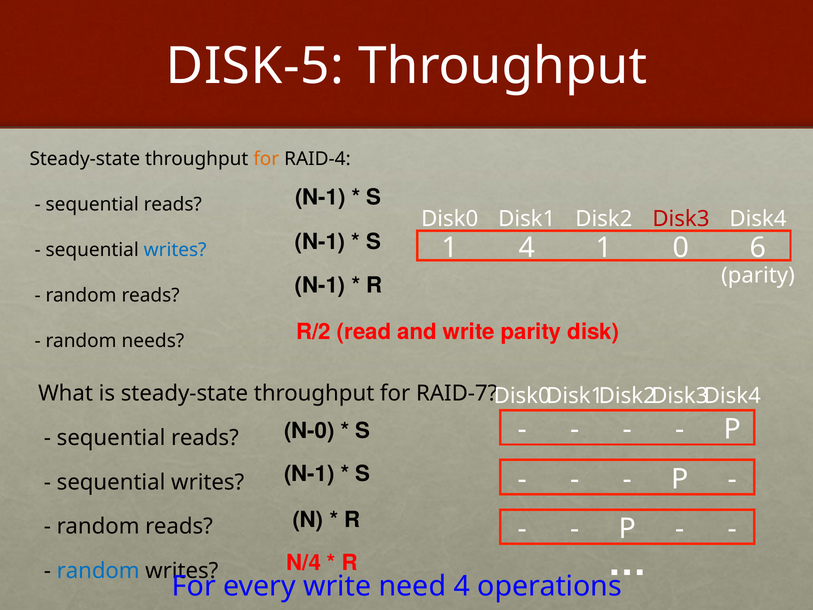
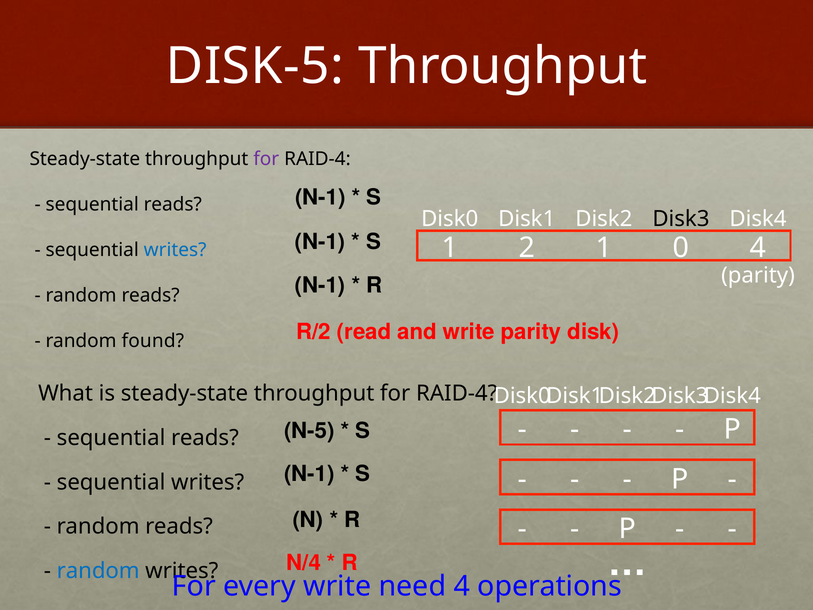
for colour: orange -> purple (266, 159)
Disk3 colour: red -> black (681, 219)
1 4: 4 -> 2 (527, 248)
0 6: 6 -> 4 (758, 247)
needs: needs -> found (153, 341)
RAID-7: RAID-7 -> RAID-4 (457, 393)
N-0: N-0 -> N-5 (309, 431)
